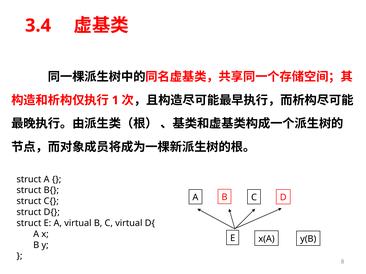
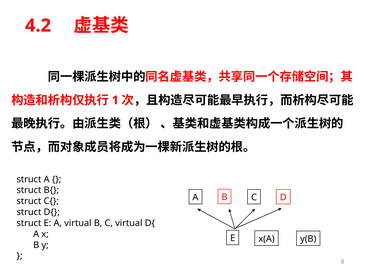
3.4: 3.4 -> 4.2 (38, 26)
